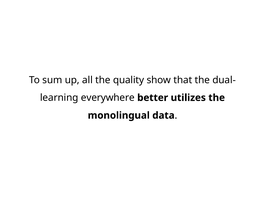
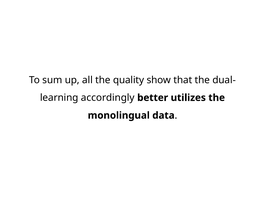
everywhere: everywhere -> accordingly (108, 98)
